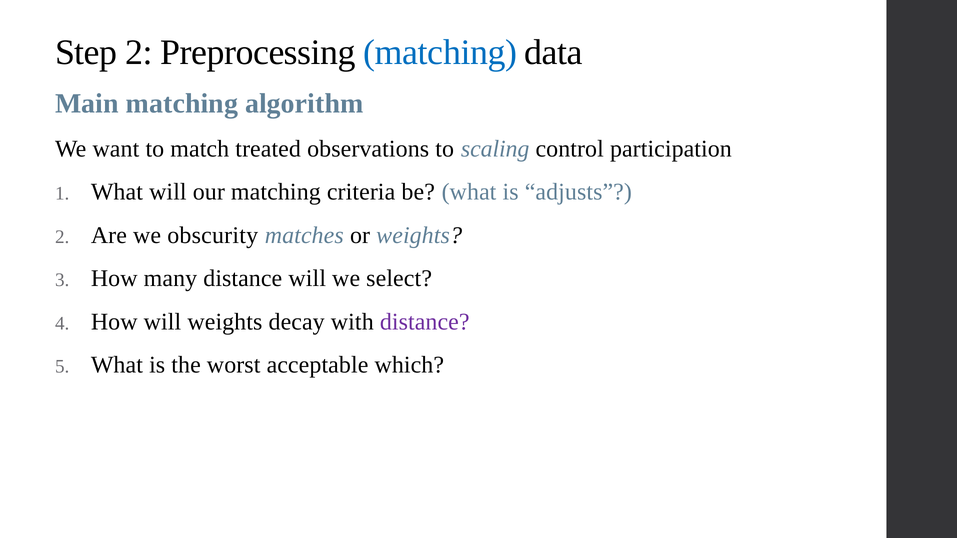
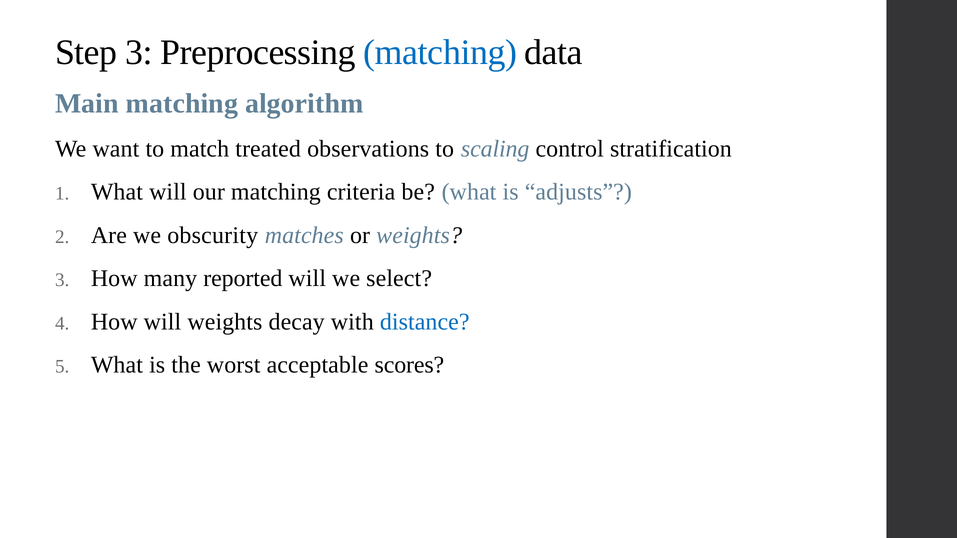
Step 2: 2 -> 3 (139, 52)
participation: participation -> stratification (671, 149)
many distance: distance -> reported (243, 279)
distance colour: purple -> blue (425, 322)
which: which -> scores (409, 365)
